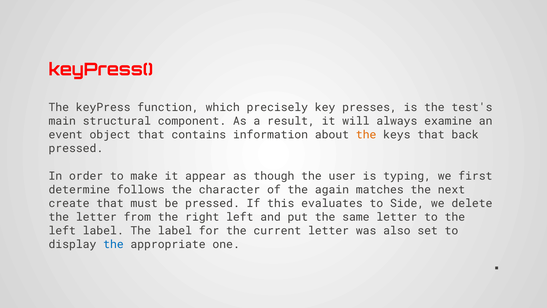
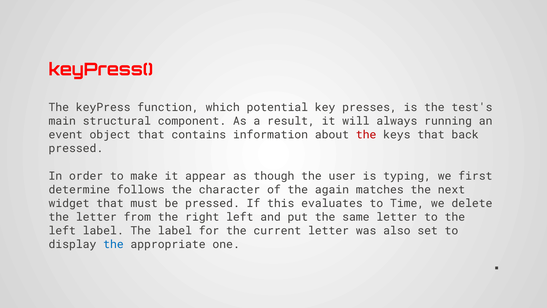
precisely: precisely -> potential (277, 107)
examine: examine -> running (448, 121)
the colour: orange -> red (366, 135)
create: create -> widget (69, 203)
Side: Side -> Time (407, 203)
